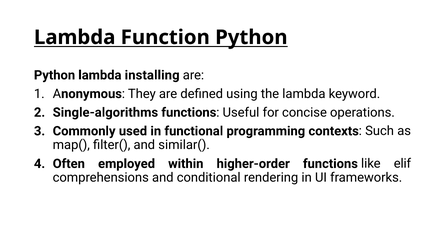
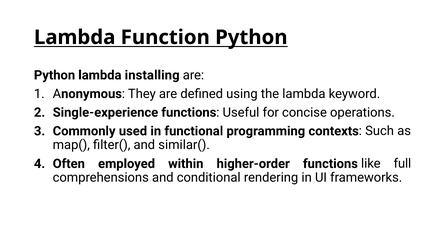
Single-algorithms: Single-algorithms -> Single-experience (105, 113)
elif: elif -> full (402, 164)
